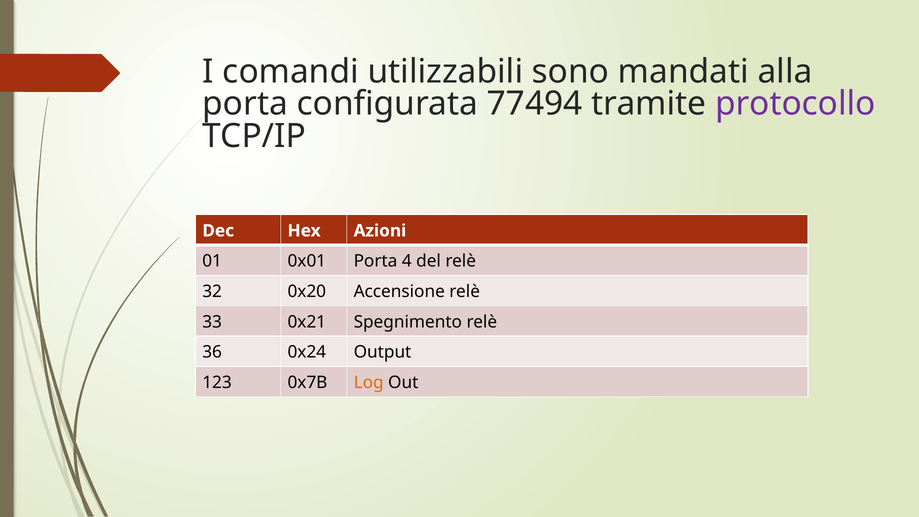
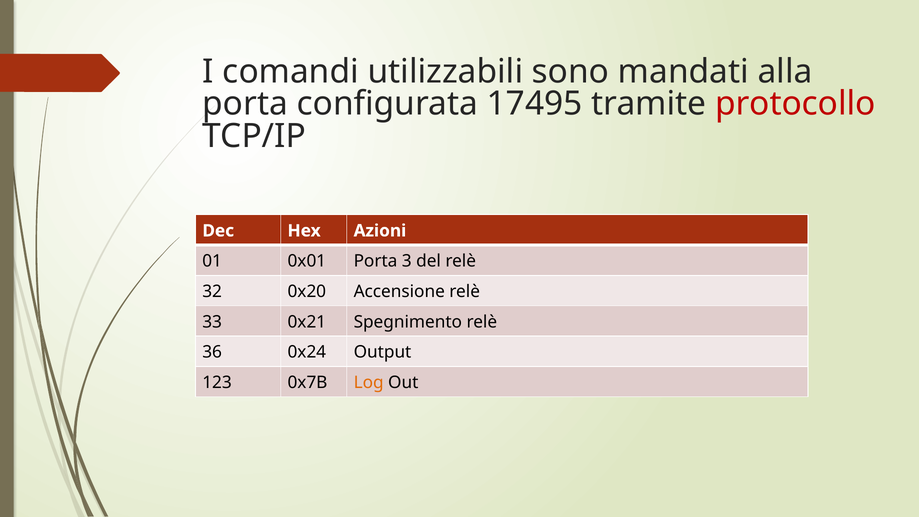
77494: 77494 -> 17495 (535, 104)
protocollo colour: purple -> red (795, 104)
4: 4 -> 3 (407, 261)
